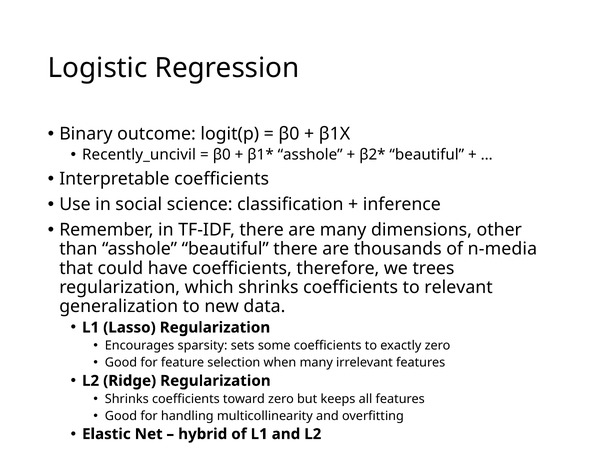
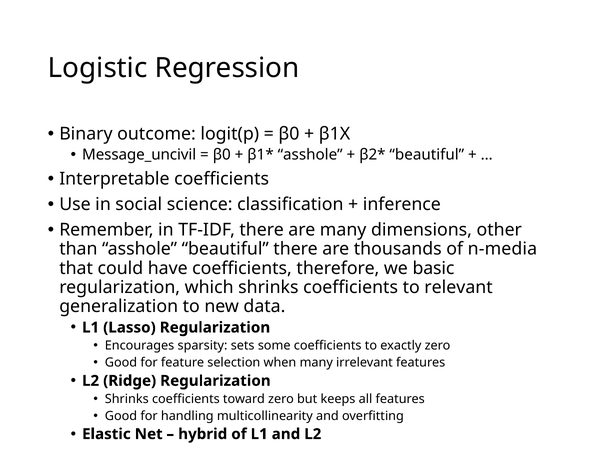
Recently_uncivil: Recently_uncivil -> Message_uncivil (139, 155)
trees: trees -> basic (433, 268)
